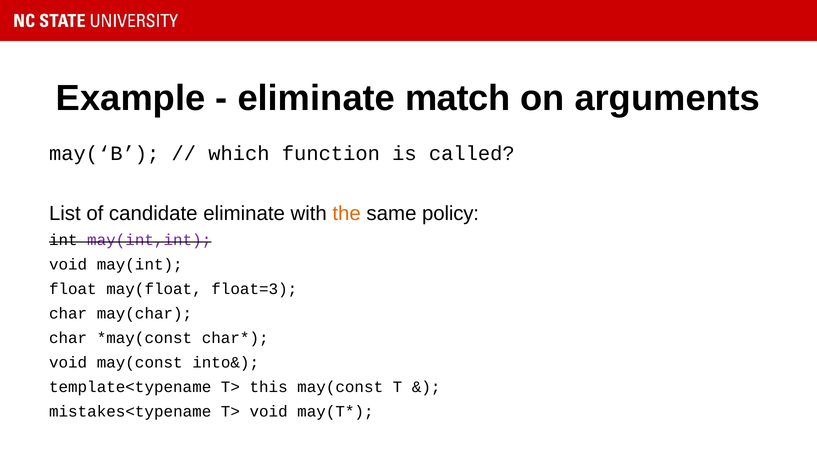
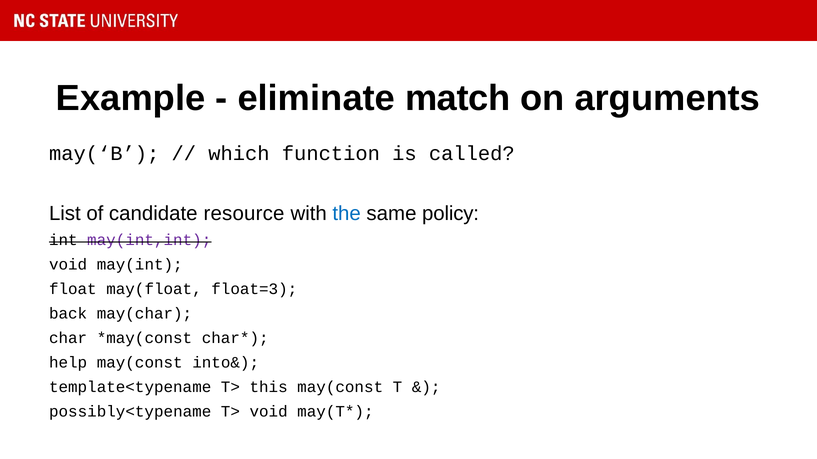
candidate eliminate: eliminate -> resource (244, 214)
the colour: orange -> blue (347, 214)
char: char -> back (68, 314)
void: void -> help (68, 363)
mistakes<typename: mistakes<typename -> possibly<typename (130, 412)
